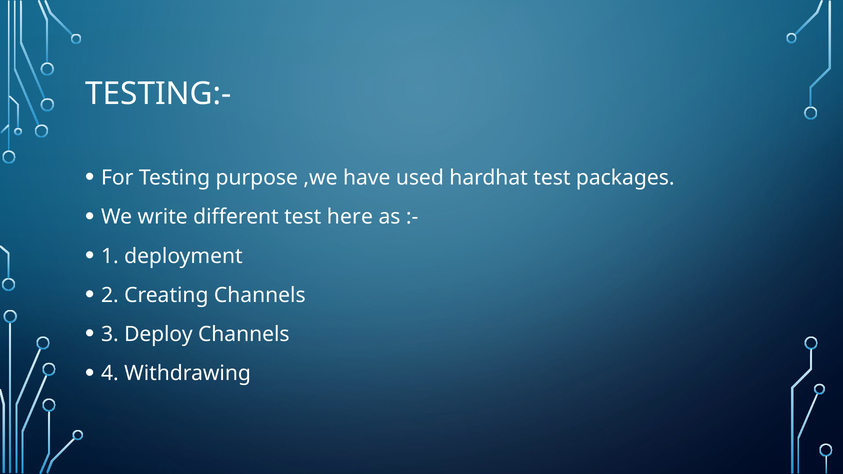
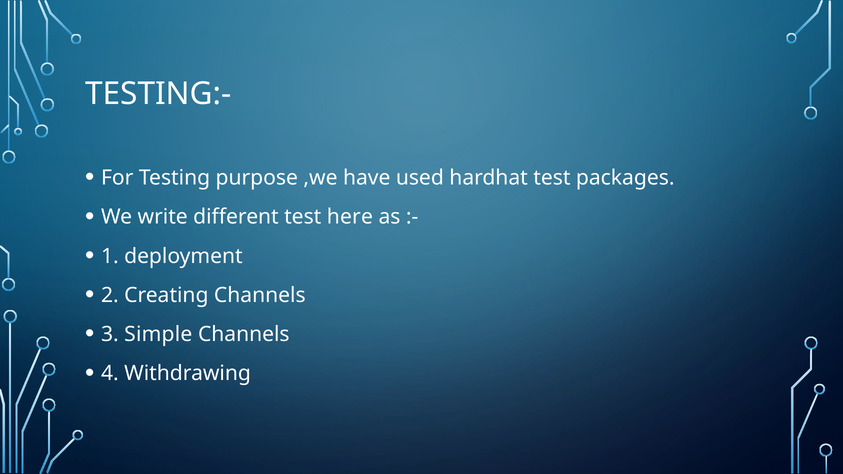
Deploy: Deploy -> Simple (158, 334)
